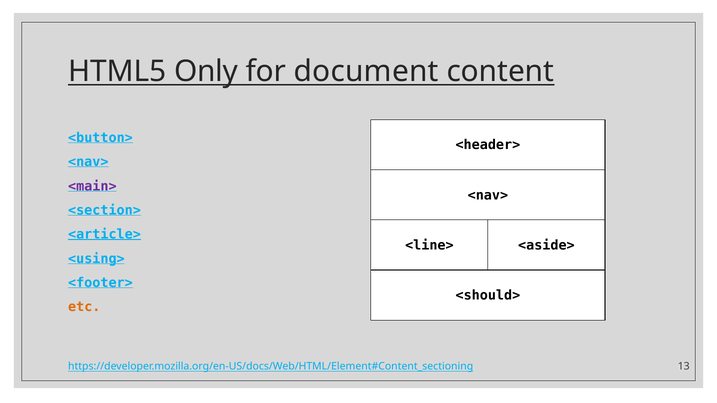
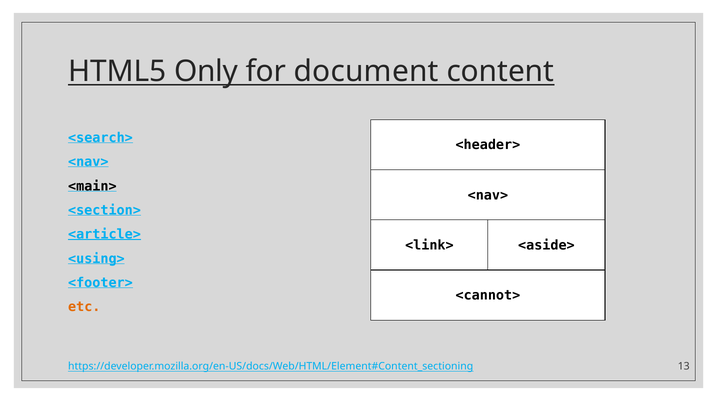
<button>: <button> -> <search> (100, 138)
<main> colour: purple -> black (92, 186)
<line>: <line> -> <link> (429, 245)
<should>: <should> -> <cannot> (488, 295)
